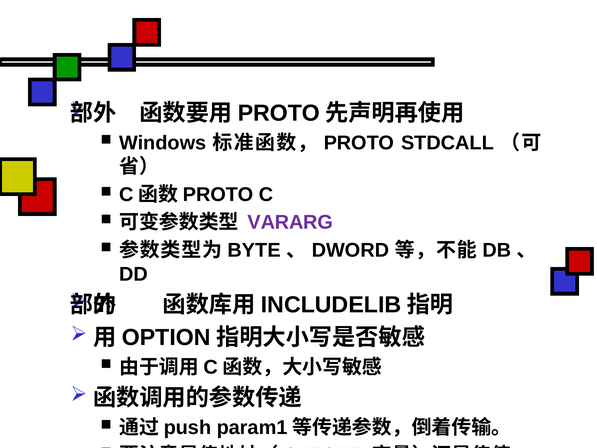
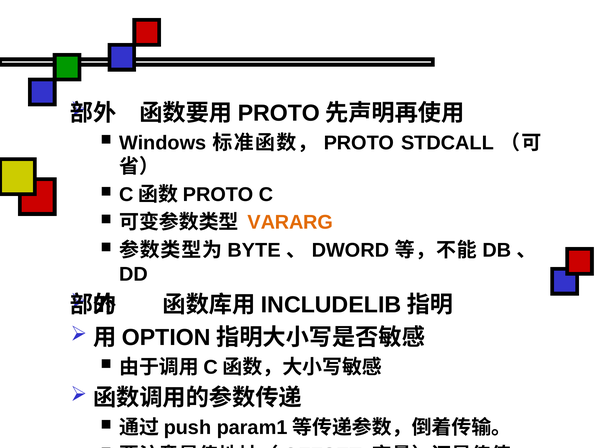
VARARG colour: purple -> orange (290, 222)
